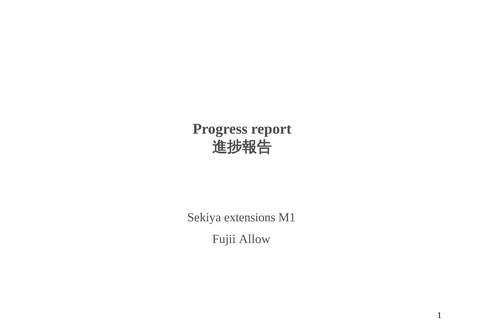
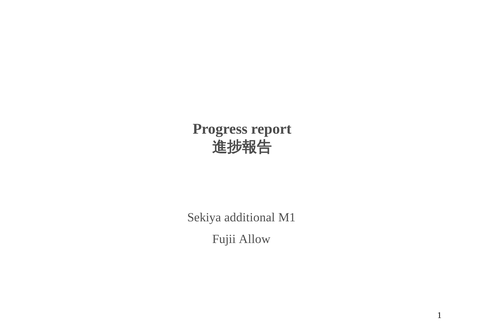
extensions: extensions -> additional (250, 218)
